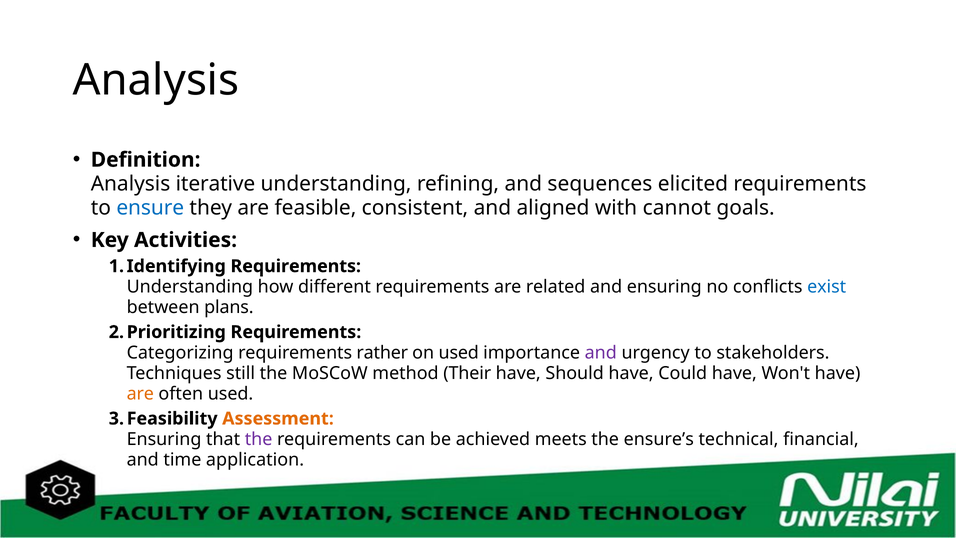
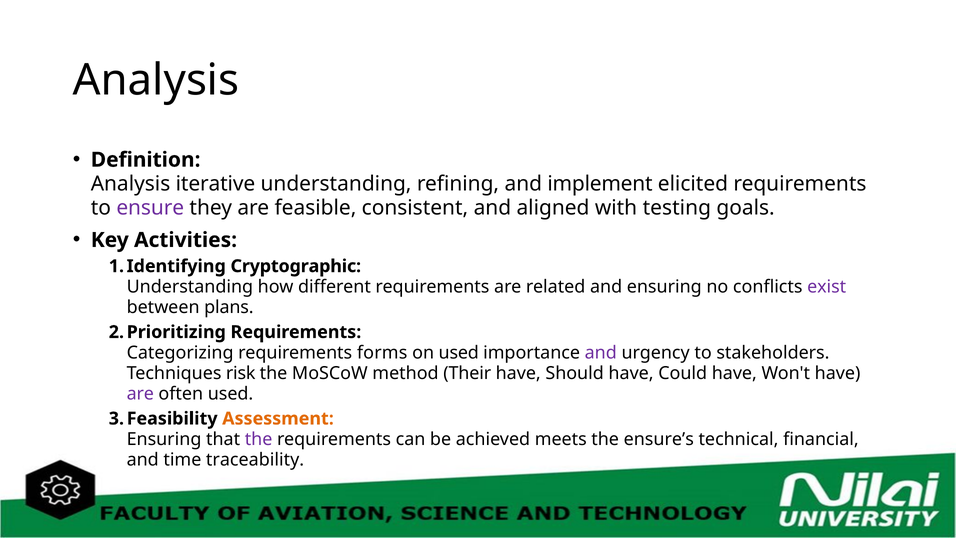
sequences: sequences -> implement (600, 184)
ensure colour: blue -> purple (150, 208)
cannot: cannot -> testing (677, 208)
Requirements: Requirements -> Cryptographic (296, 266)
exist colour: blue -> purple (827, 287)
rather: rather -> forms (382, 353)
still: still -> risk (241, 373)
are colour: orange -> purple (140, 394)
application: application -> traceability (255, 460)
